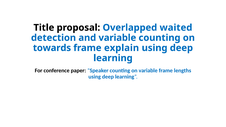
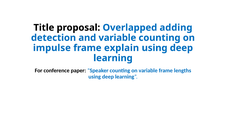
waited: waited -> adding (176, 28)
towards: towards -> impulse (52, 48)
